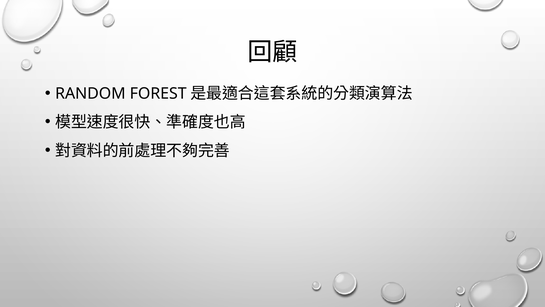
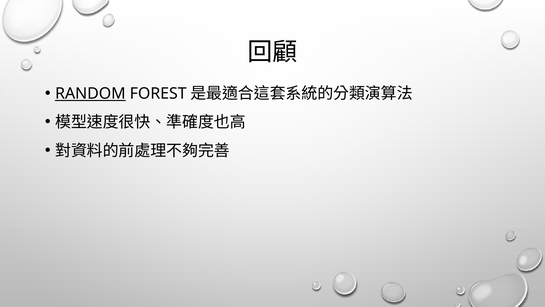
RANDOM underline: none -> present (90, 94)
